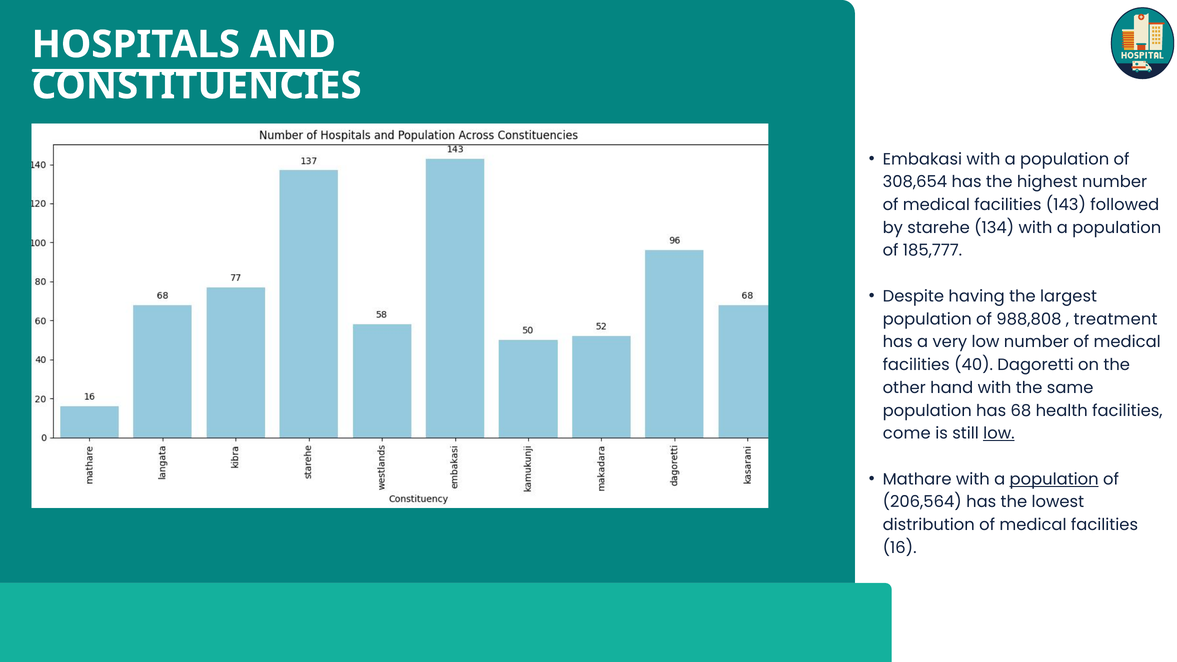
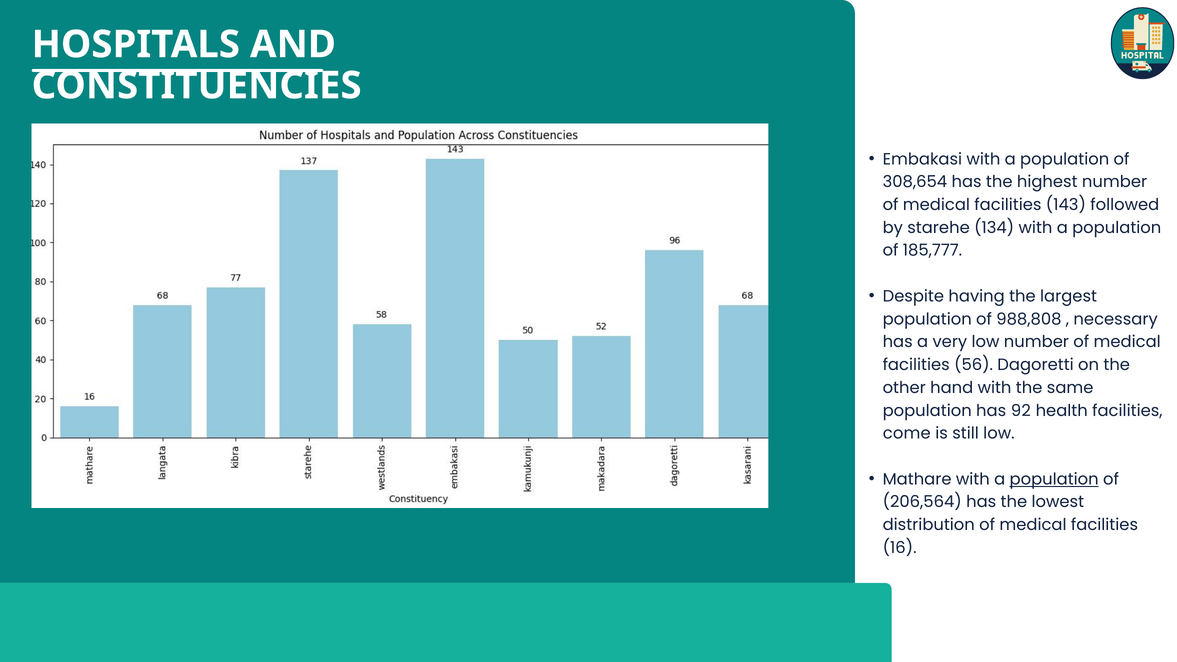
treatment: treatment -> necessary (1116, 319)
40: 40 -> 56 (974, 365)
68: 68 -> 92 (1021, 411)
low underline: present -> none (999, 434)
